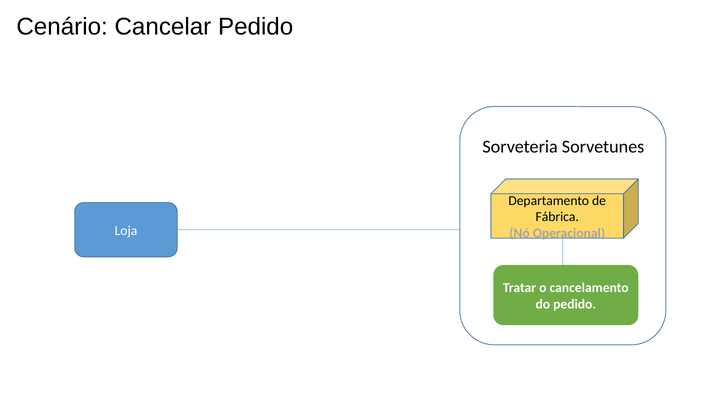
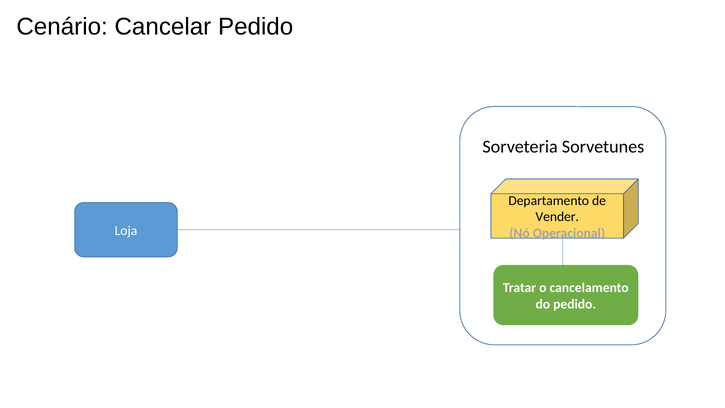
Fábrica: Fábrica -> Vender (557, 217)
